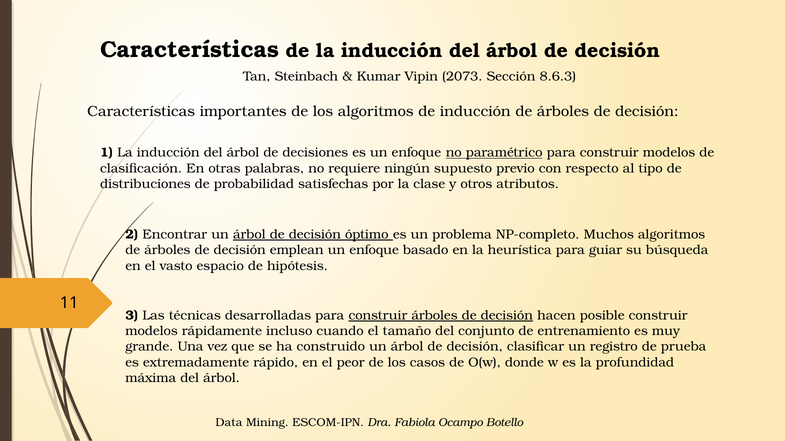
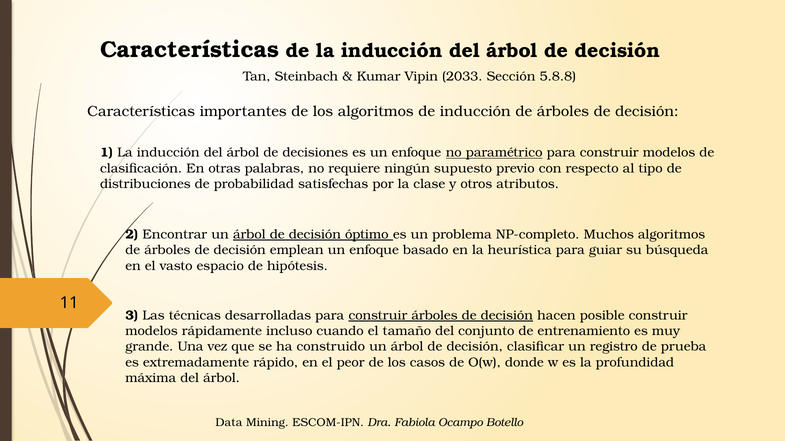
2073: 2073 -> 2033 (462, 76)
8.6.3: 8.6.3 -> 5.8.8 (558, 76)
